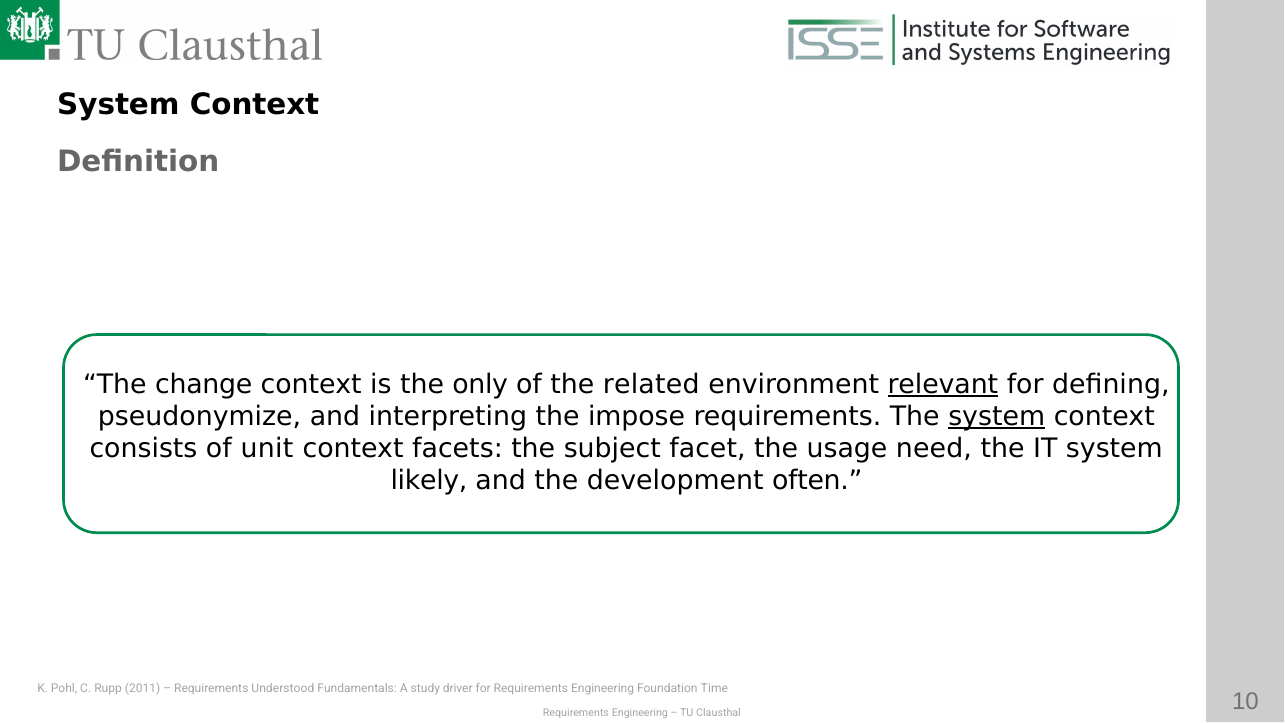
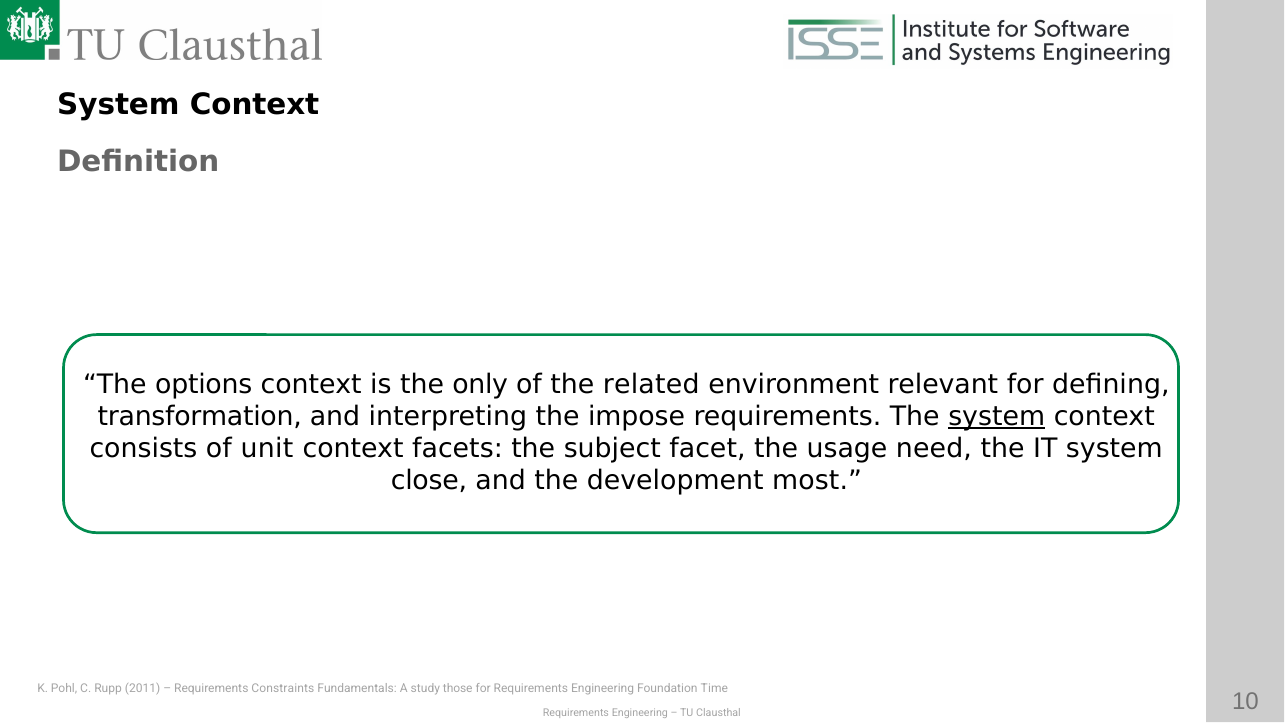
change: change -> options (204, 384)
relevant underline: present -> none (943, 384)
pseudonymize: pseudonymize -> transformation (200, 417)
likely: likely -> close (429, 481)
often: often -> most (817, 481)
Understood: Understood -> Constraints (283, 689)
driver: driver -> those (458, 689)
